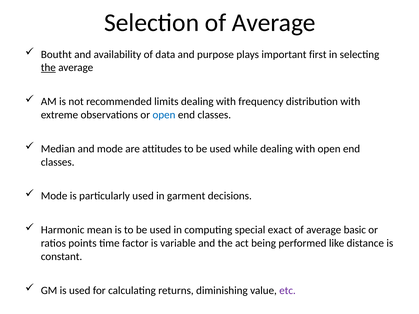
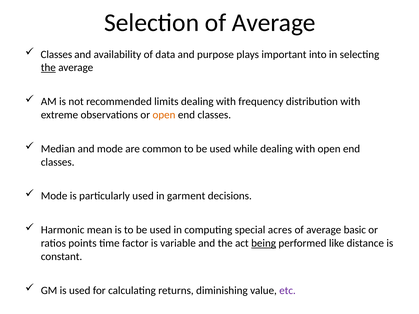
Boutht: Boutht -> Classes (56, 54)
first: first -> into (318, 54)
open colour: blue -> orange (164, 115)
attitudes: attitudes -> common (162, 149)
exact: exact -> acres (280, 230)
being underline: none -> present (264, 243)
